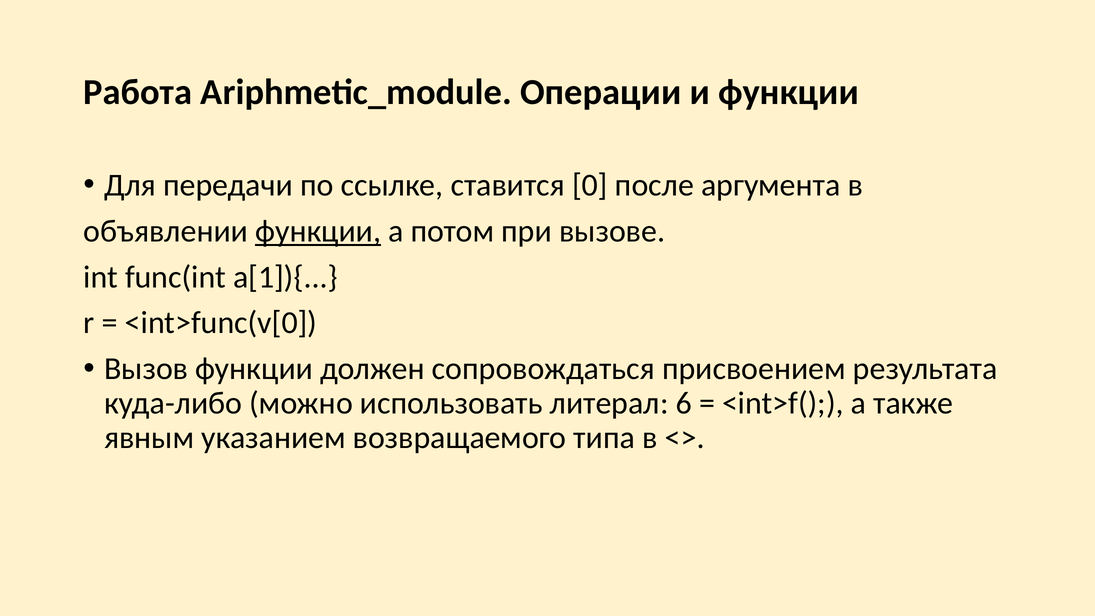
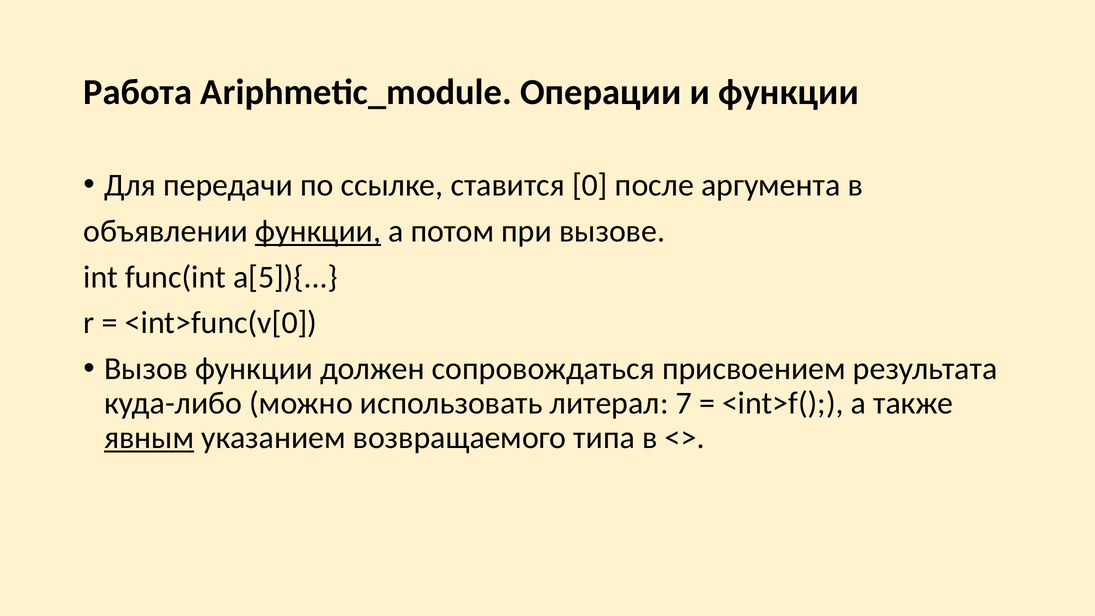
a[1]){: a[1]){ -> a[5]){ (285, 277)
6: 6 -> 7 (684, 403)
явным underline: none -> present (149, 438)
